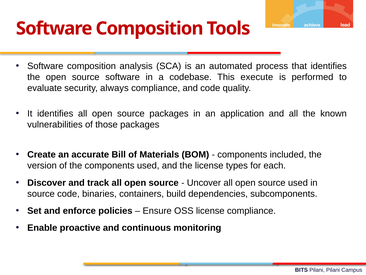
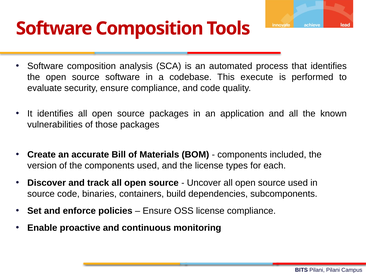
security always: always -> ensure (114, 88)
